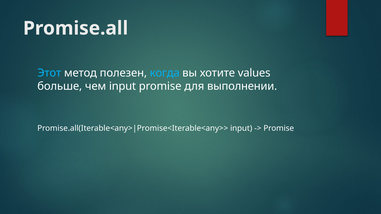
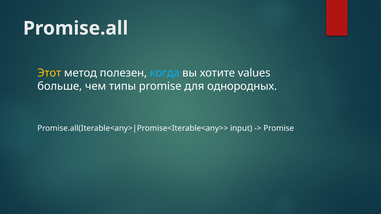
Этот colour: light blue -> yellow (49, 73)
чем input: input -> типы (123, 86)
выполнении: выполнении -> однородных (242, 86)
